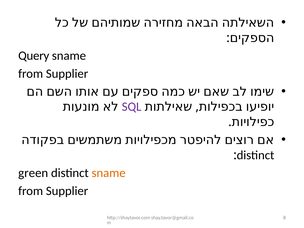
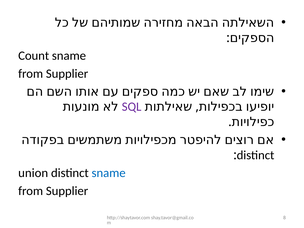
Query: Query -> Count (34, 56)
green: green -> union (33, 173)
sname colour: orange -> blue (109, 173)
